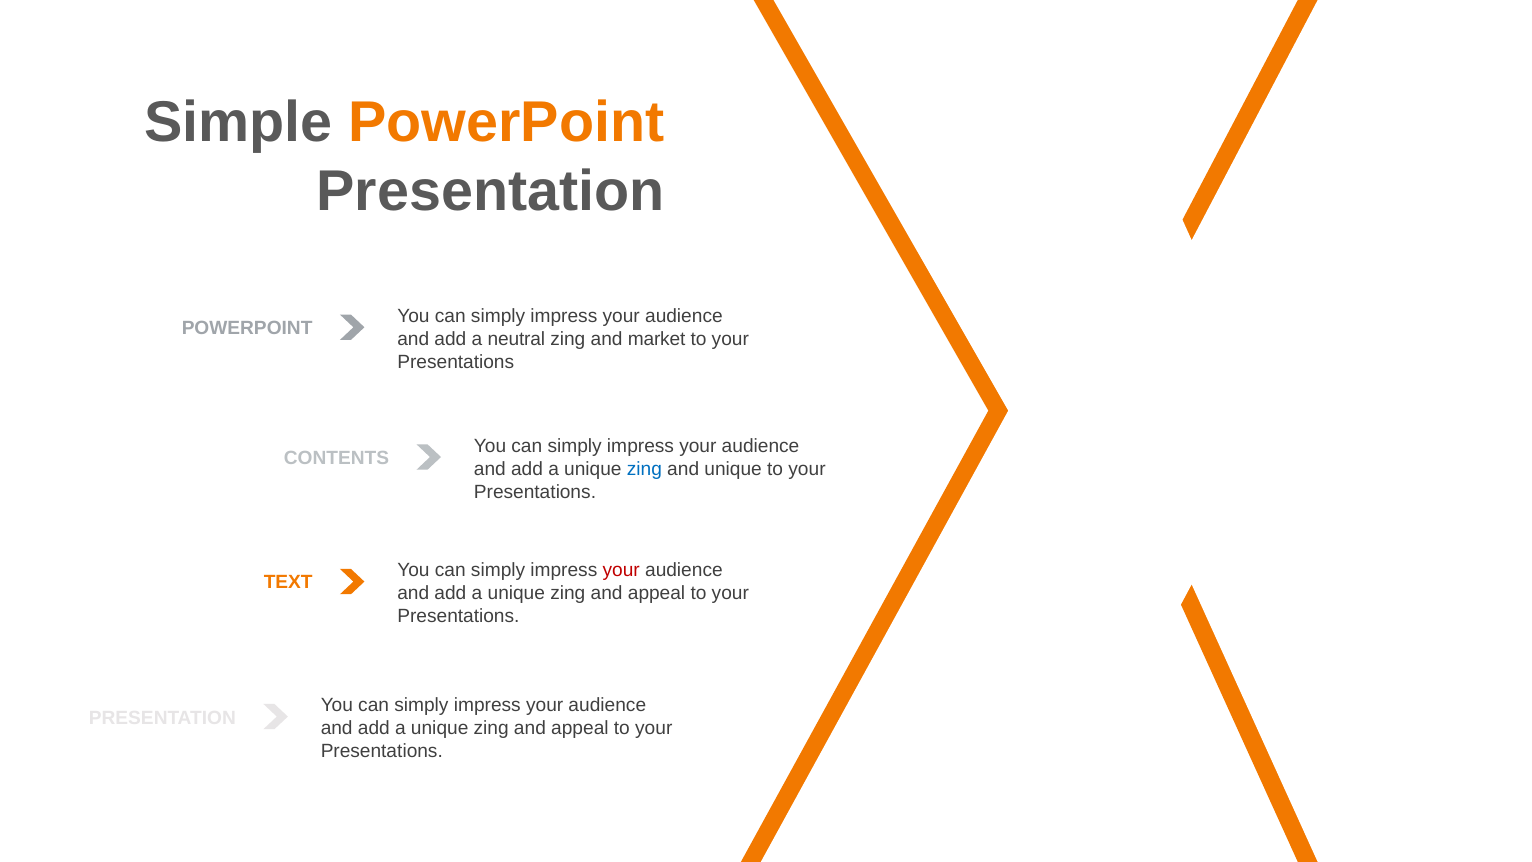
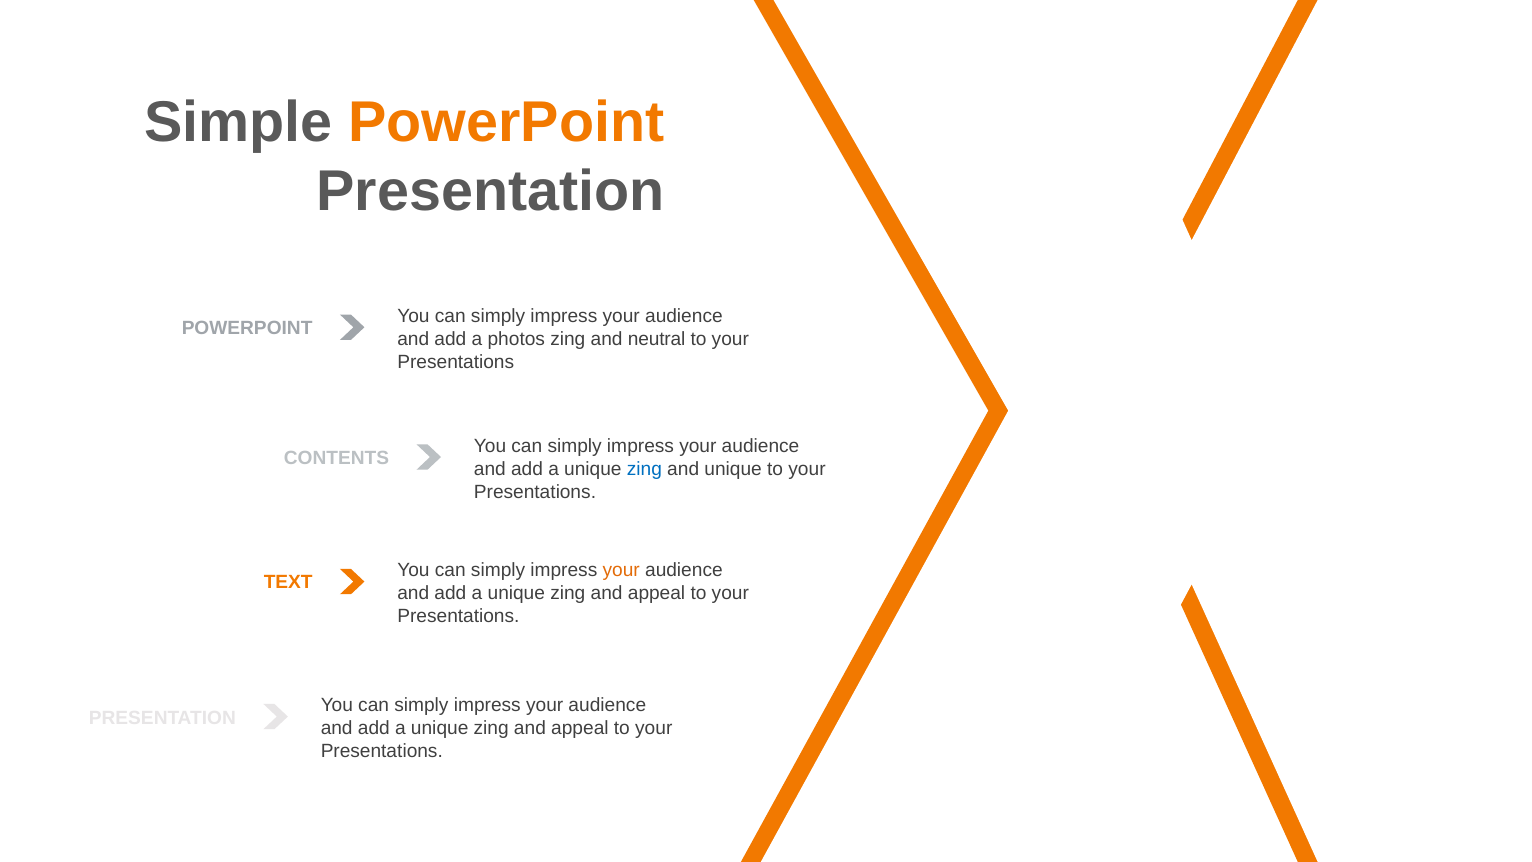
neutral: neutral -> photos (516, 339)
market: market -> neutral (657, 339)
your colour: red -> orange (621, 570)
